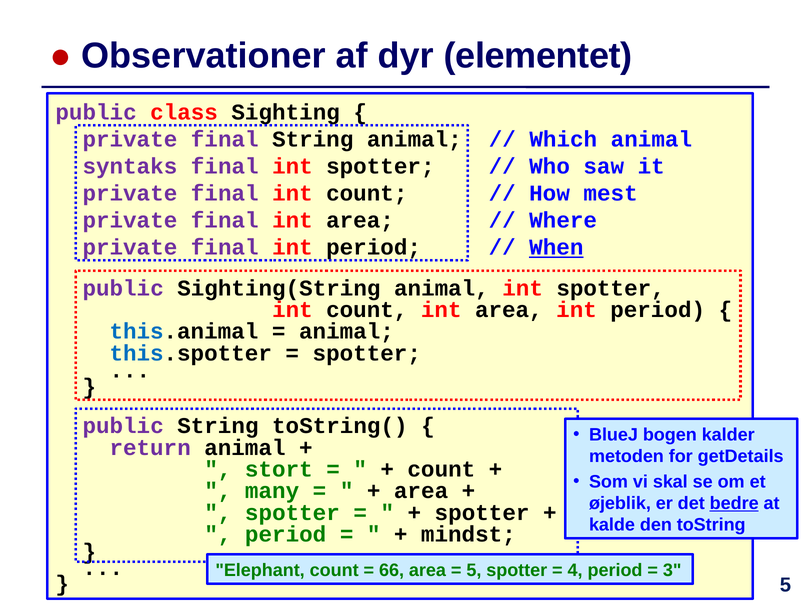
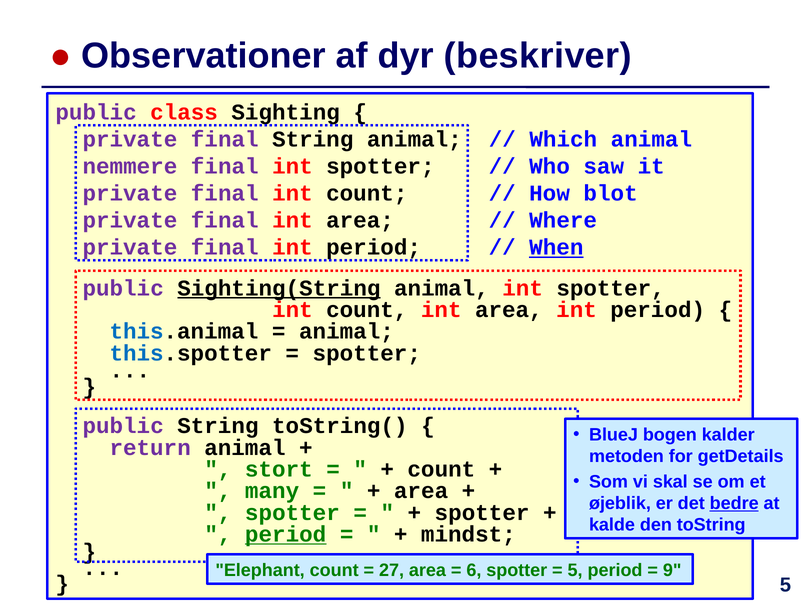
elementet: elementet -> beskriver (538, 56)
syntaks: syntaks -> nemmere (130, 167)
mest: mest -> blot (611, 194)
Sighting(String underline: none -> present (279, 288)
period underline: none -> present (286, 535)
66: 66 -> 27 (392, 571)
5: 5 -> 6 (474, 571)
4: 4 -> 5 (575, 571)
3: 3 -> 9 (672, 571)
